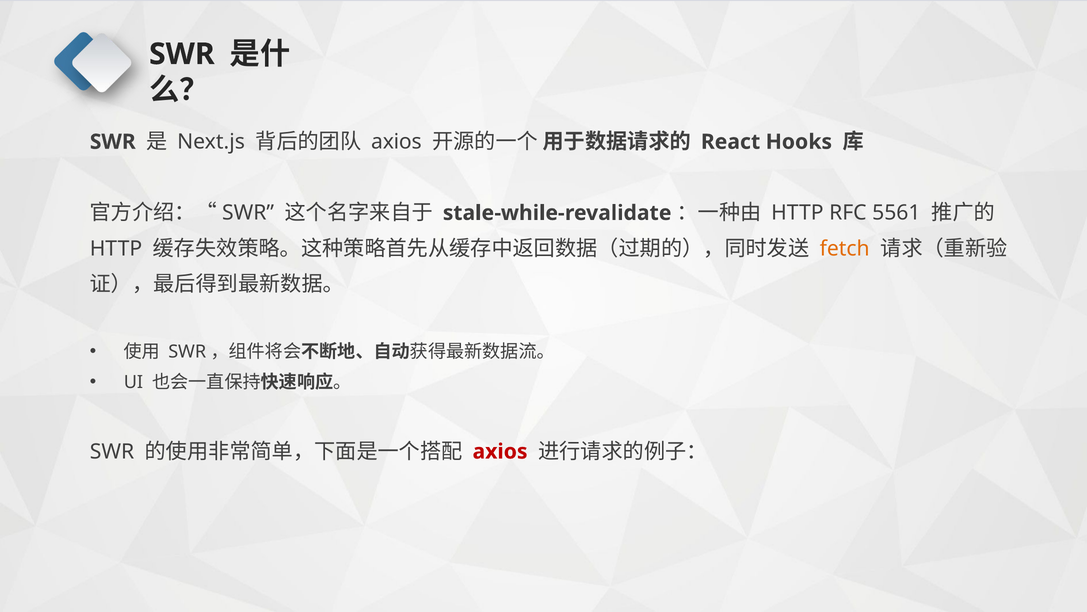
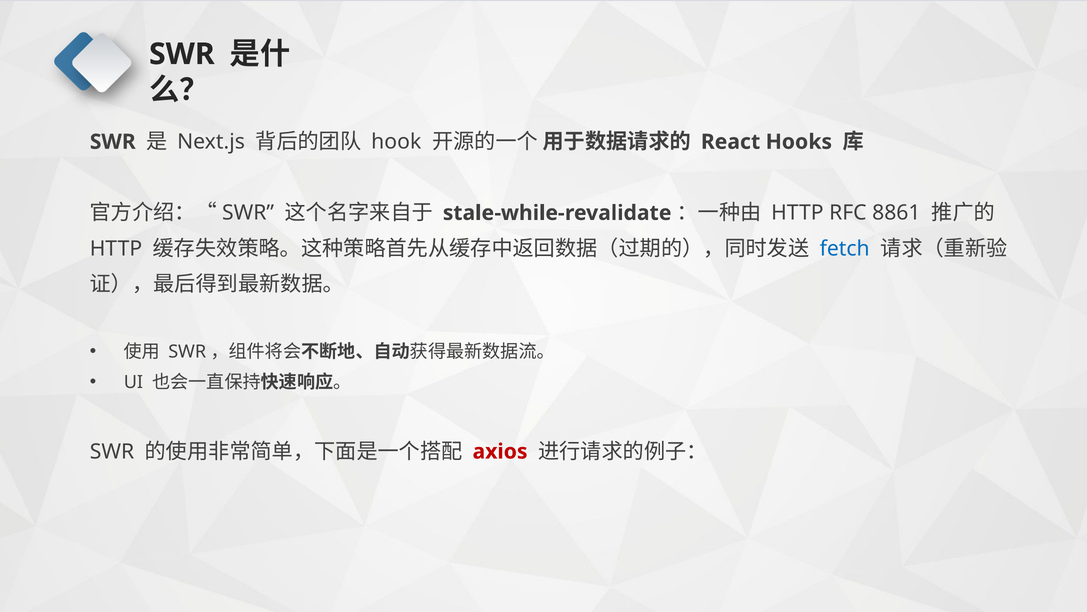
axios: axios -> hook (396, 142)
5561: 5561 -> 8861 (896, 213)
fetch colour: orange -> blue (845, 248)
